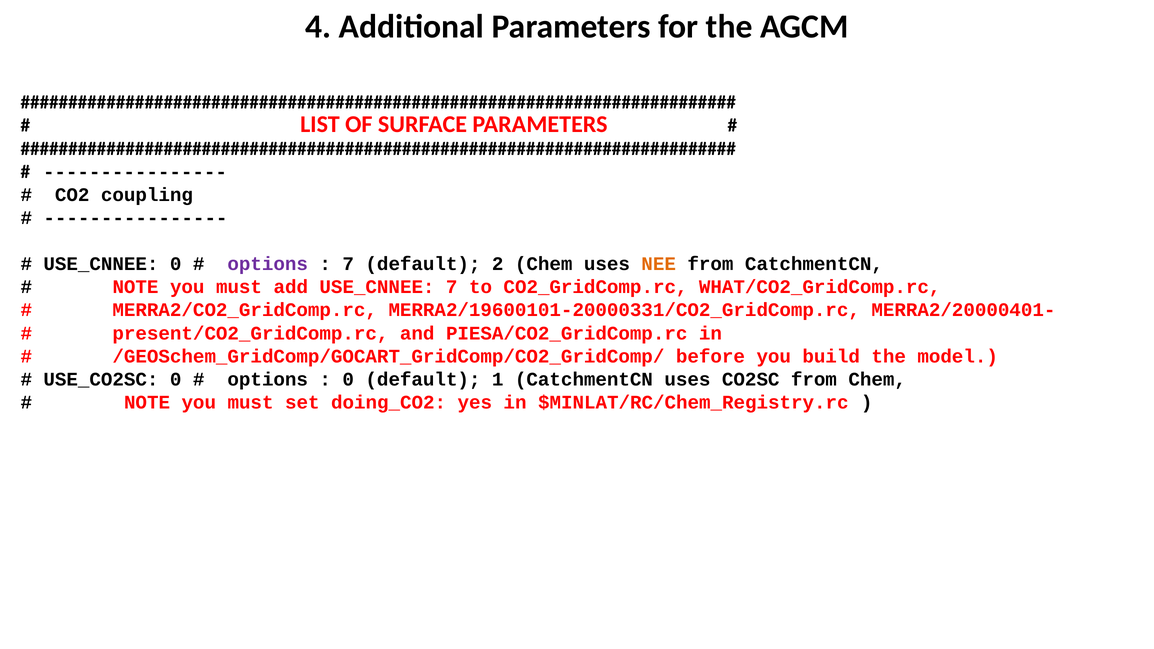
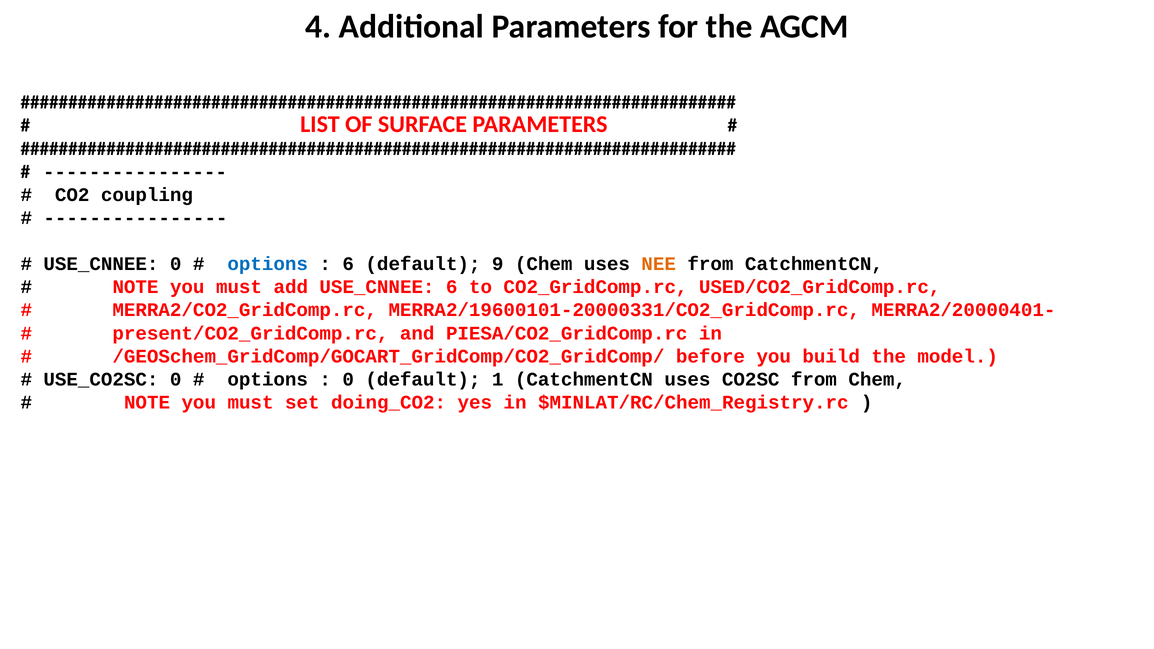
options colour: purple -> blue (268, 264)
7: 7 -> 6 (348, 264)
2: 2 -> 9 (498, 264)
USE_CNNEE 7: 7 -> 6 (452, 287)
WHAT/CO2_GridComp.rc: WHAT/CO2_GridComp.rc -> USED/CO2_GridComp.rc (820, 287)
